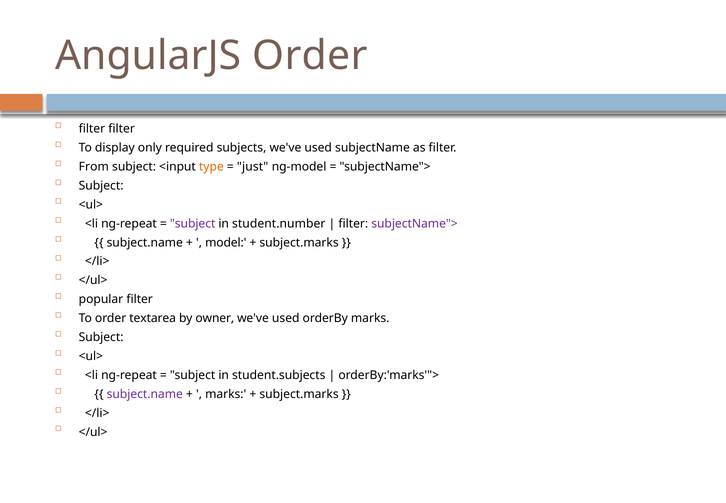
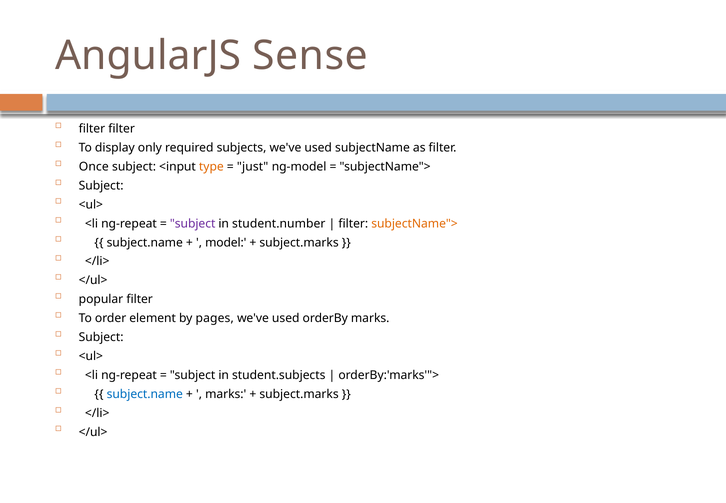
AngularJS Order: Order -> Sense (310, 56)
From: From -> Once (94, 167)
subjectName"> colour: purple -> orange (415, 223)
textarea: textarea -> element (153, 318)
owner: owner -> pages (215, 318)
subject.name colour: purple -> blue (145, 394)
